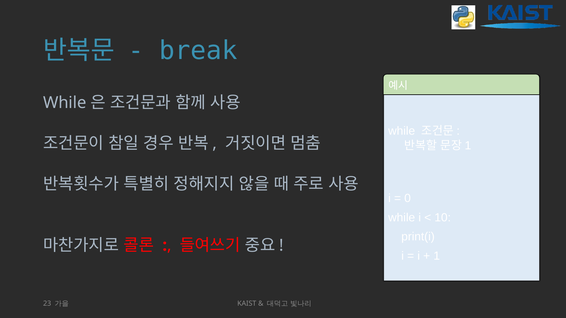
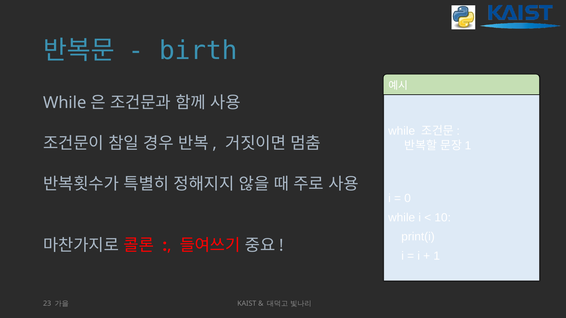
break: break -> birth (198, 51)
